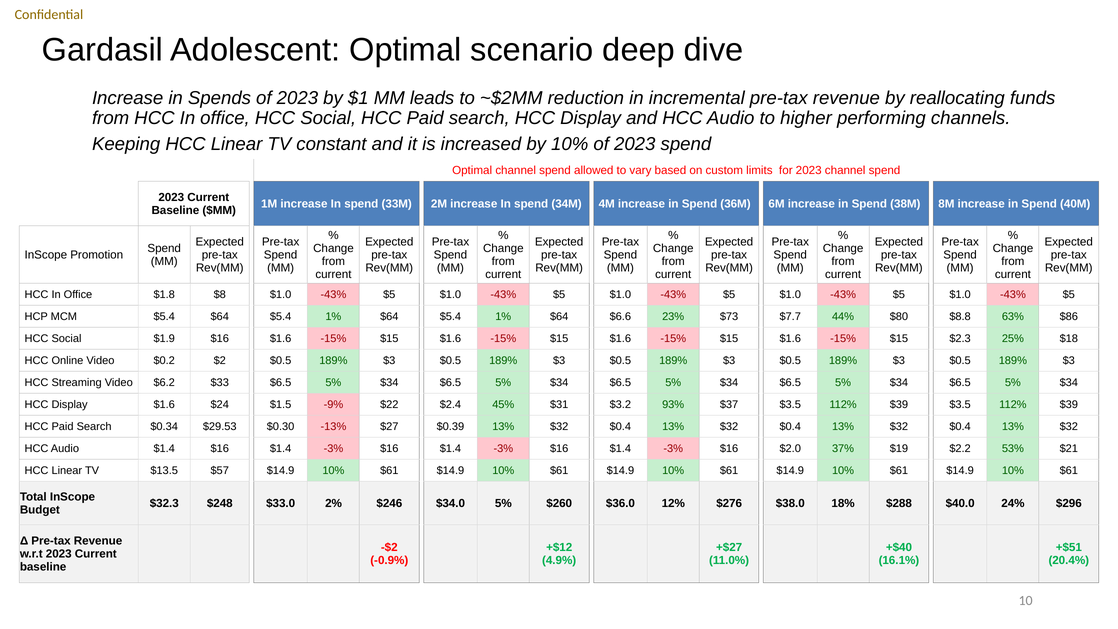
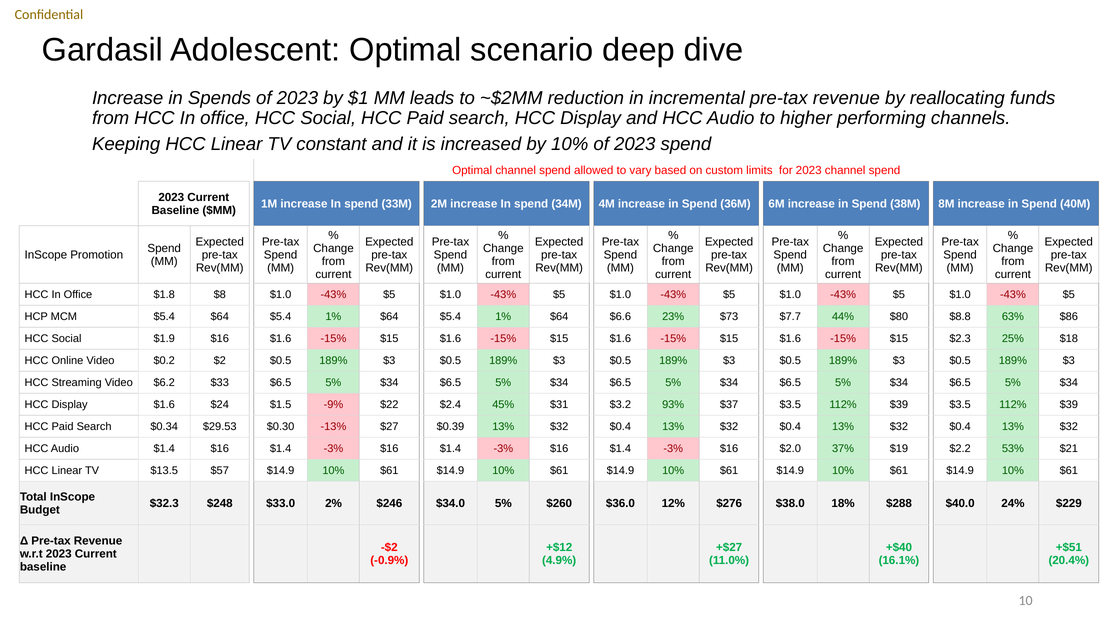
$296: $296 -> $229 (1069, 503)
